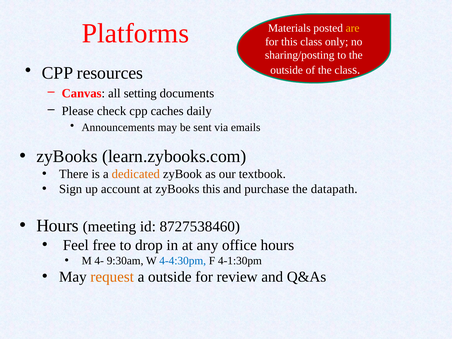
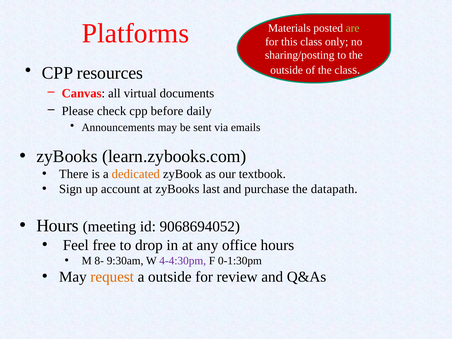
are colour: yellow -> light green (353, 28)
setting: setting -> virtual (140, 93)
caches: caches -> before (167, 111)
zyBooks this: this -> last (211, 189)
8727538460: 8727538460 -> 9068694052 (200, 227)
4-: 4- -> 8- (99, 261)
4-4:30pm colour: blue -> purple (183, 261)
4-1:30pm: 4-1:30pm -> 0-1:30pm (240, 261)
